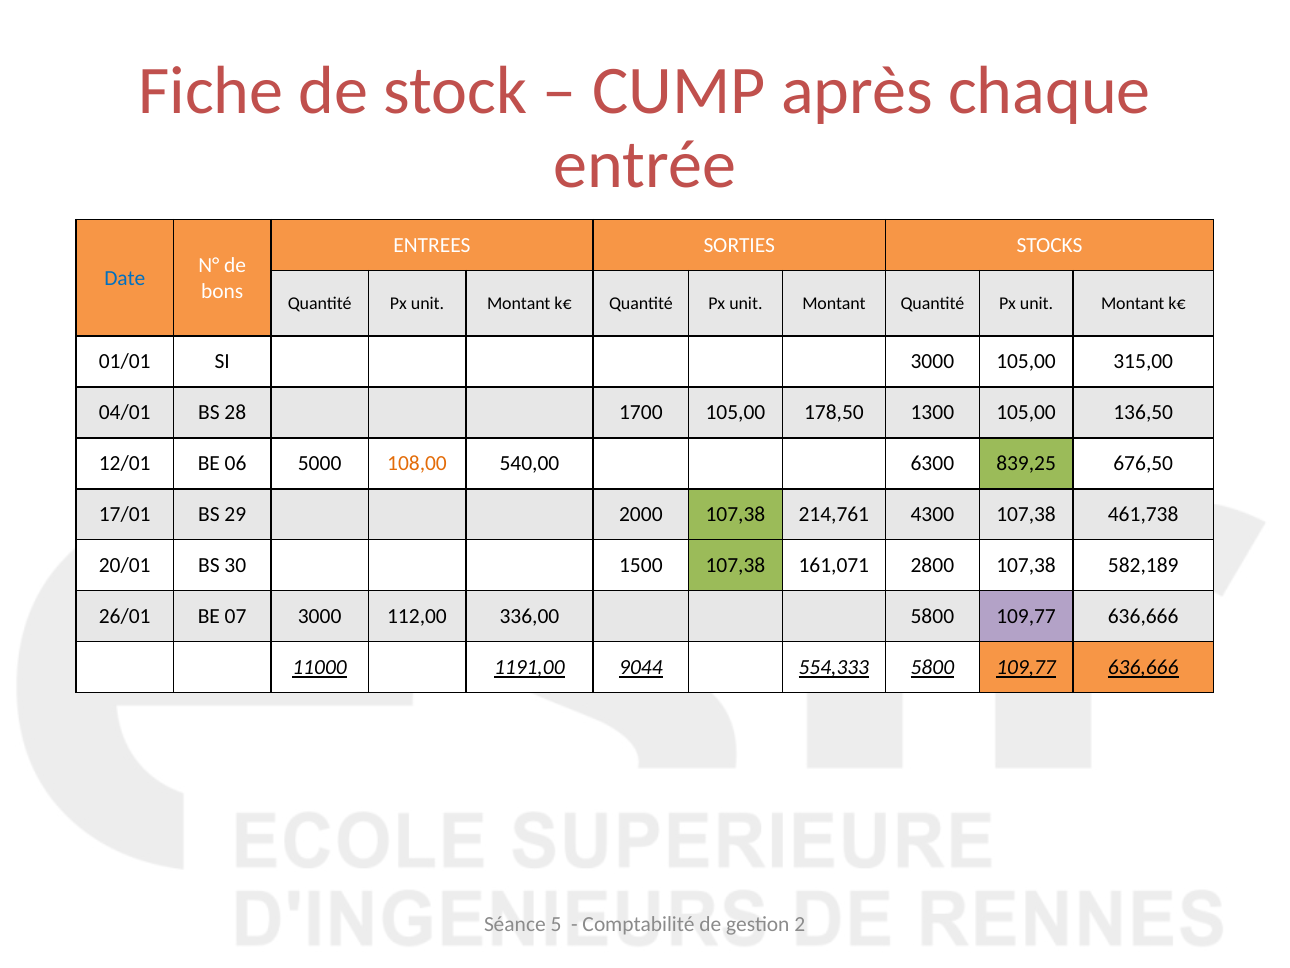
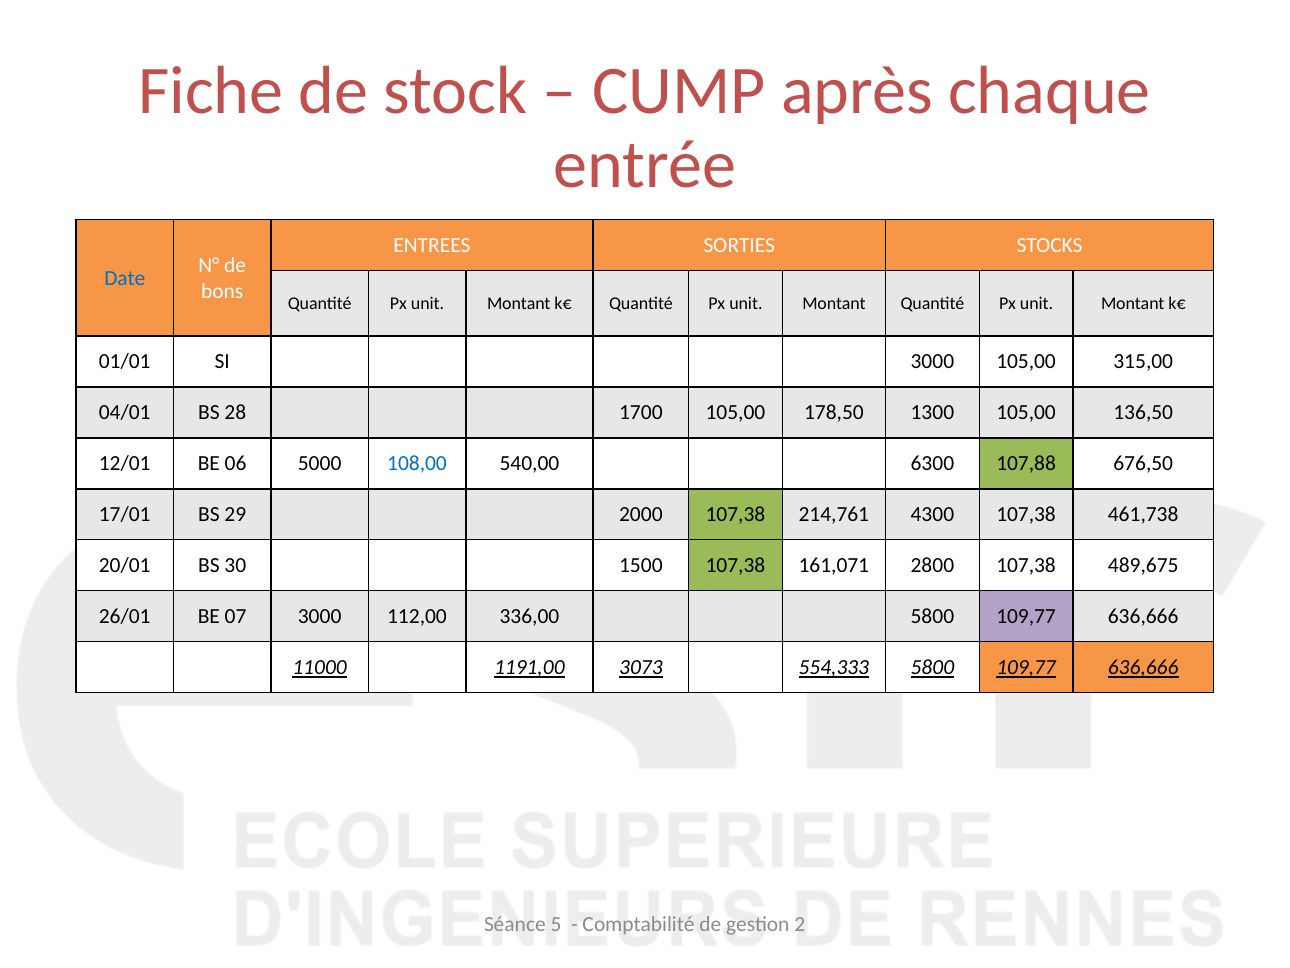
108,00 colour: orange -> blue (417, 463)
839,25: 839,25 -> 107,88 (1026, 463)
582,189: 582,189 -> 489,675 (1143, 565)
9044: 9044 -> 3073 (641, 667)
